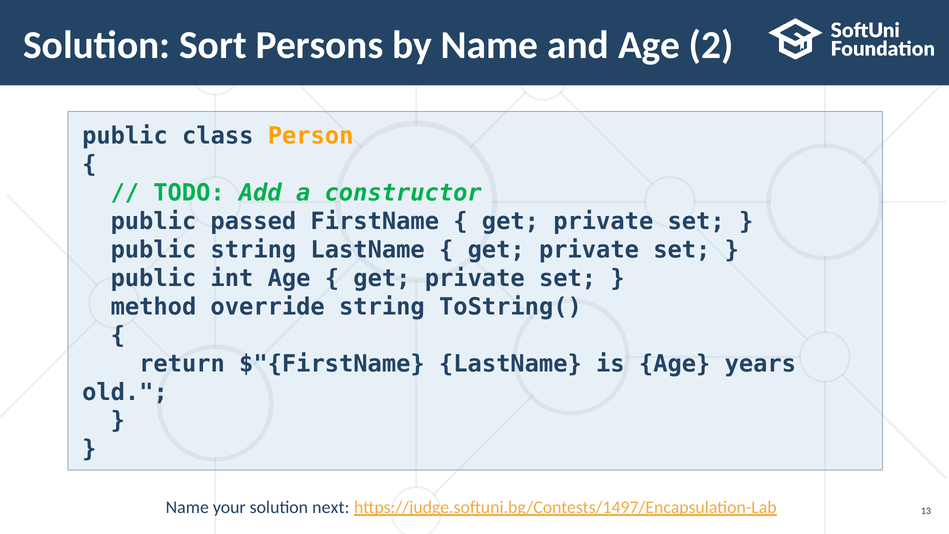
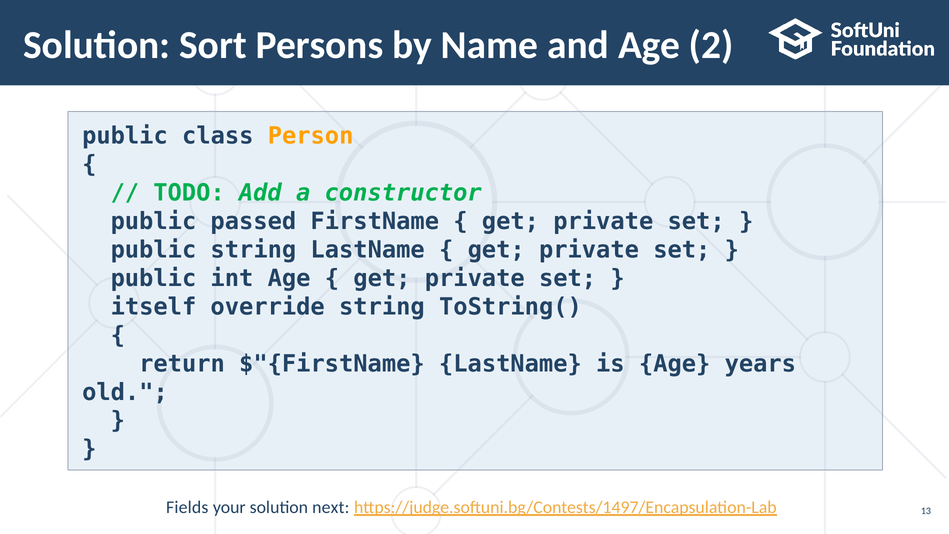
method: method -> itself (153, 307)
Name: Name -> Fields (187, 507)
